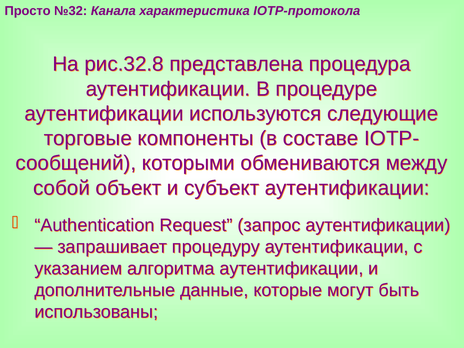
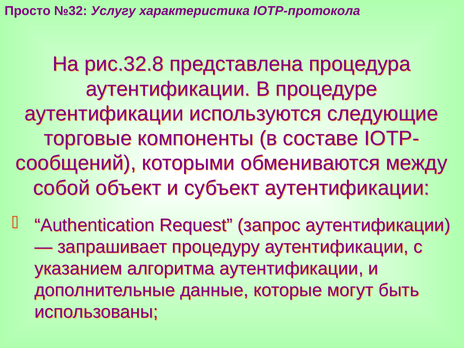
Канала: Канала -> Услугу (113, 11)
